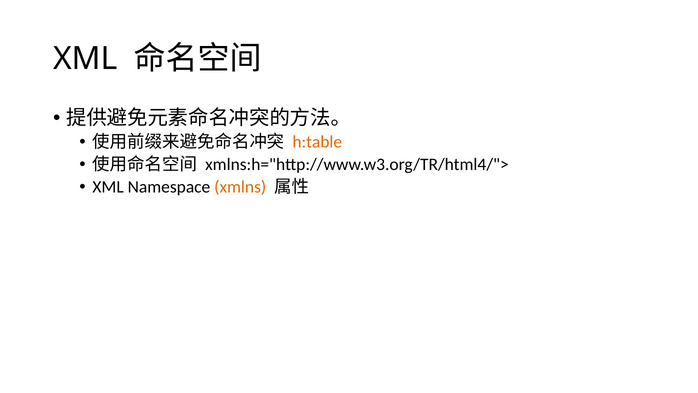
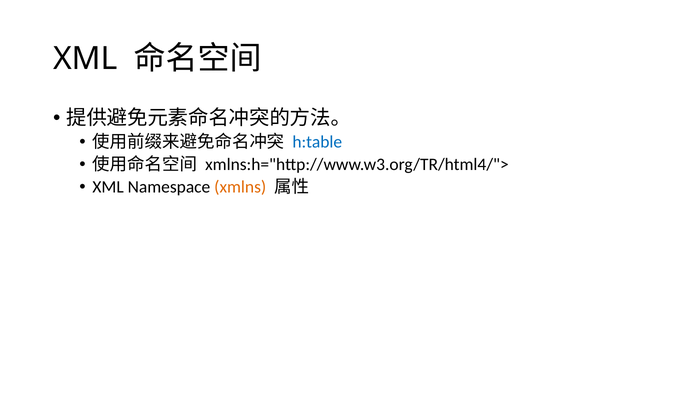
h:table colour: orange -> blue (317, 142)
